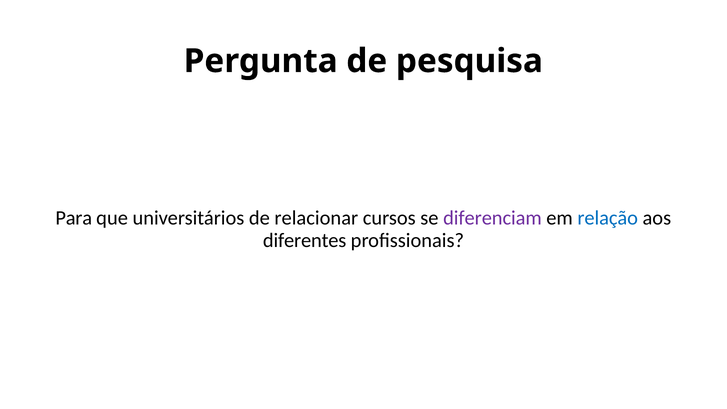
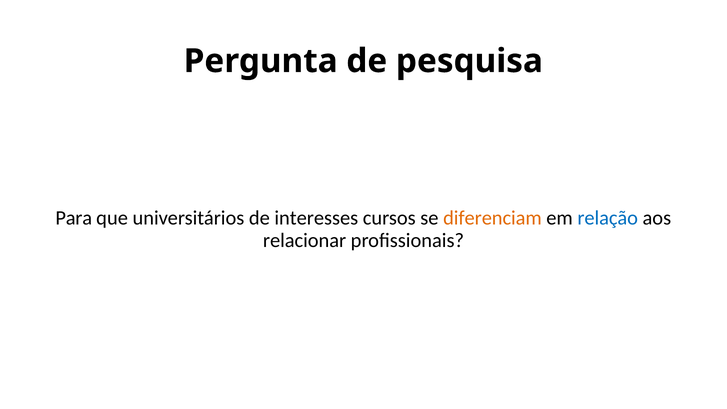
relacionar: relacionar -> interesses (316, 218)
diferenciam colour: purple -> orange (492, 218)
diferentes: diferentes -> relacionar (305, 240)
